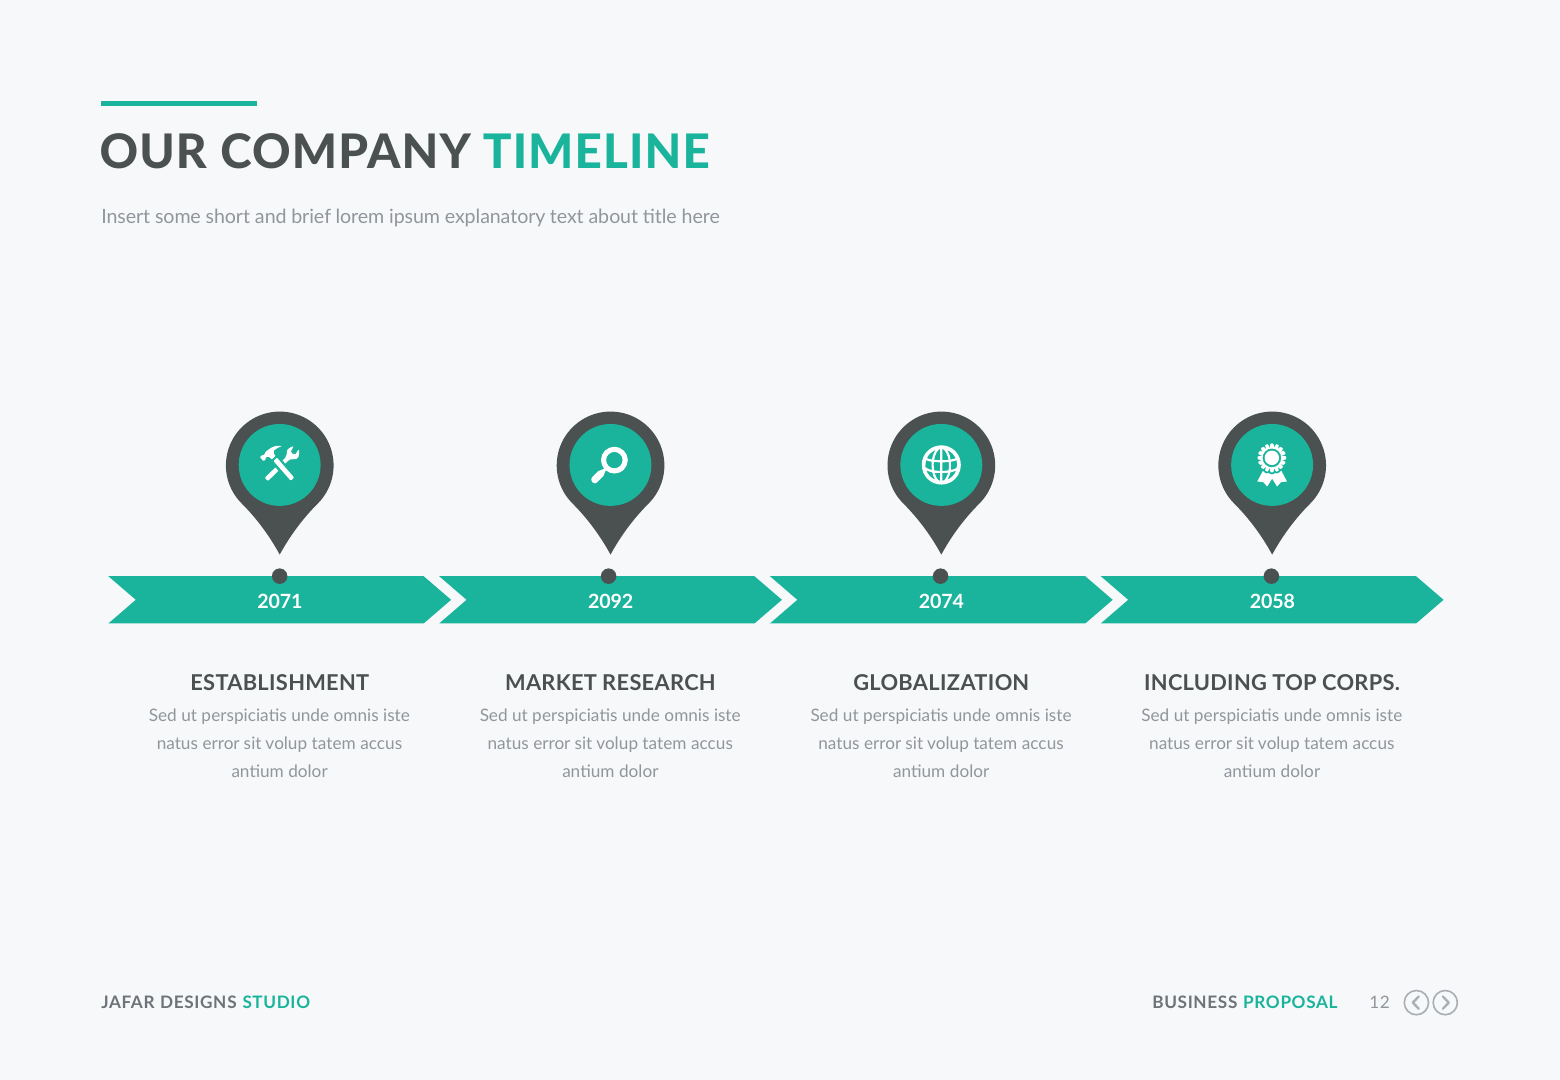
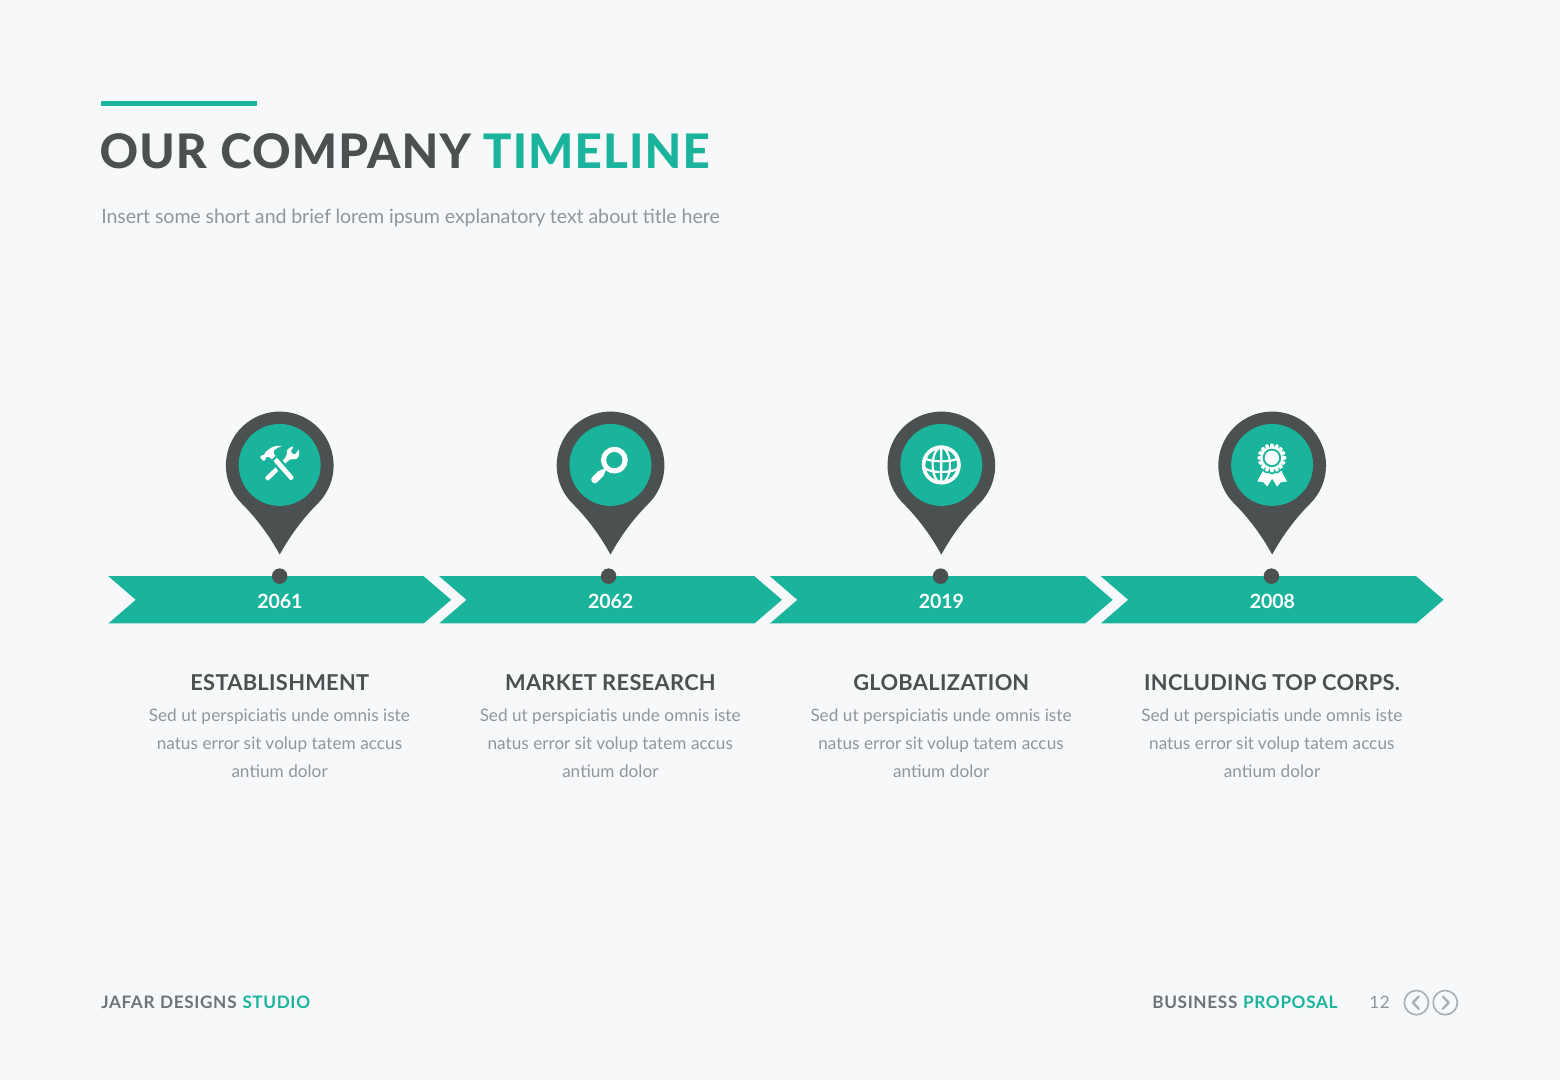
2071: 2071 -> 2061 (280, 602)
2092: 2092 -> 2062 (611, 602)
2074: 2074 -> 2019 (942, 602)
2058: 2058 -> 2008 (1272, 602)
